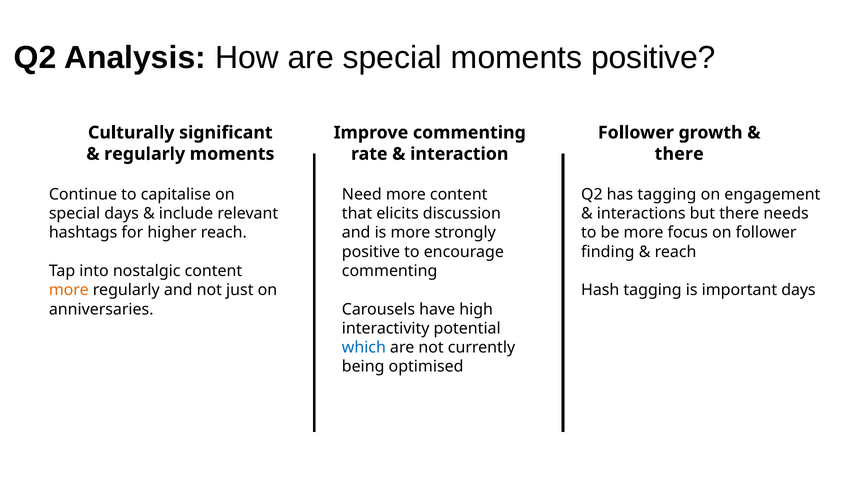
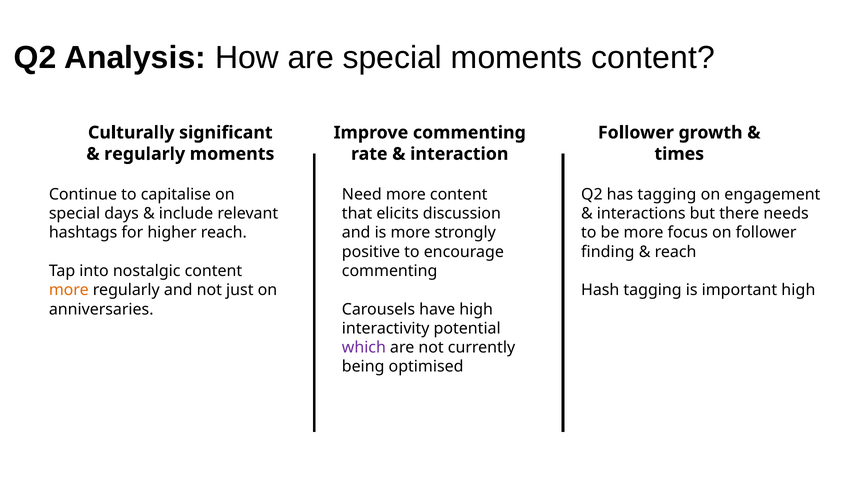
moments positive: positive -> content (653, 58)
there: there -> times (679, 154)
important days: days -> high (798, 290)
which colour: blue -> purple (364, 348)
